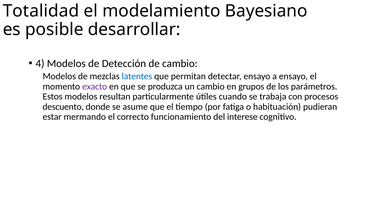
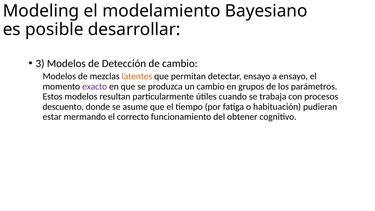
Totalidad: Totalidad -> Modeling (41, 11)
4: 4 -> 3 (40, 63)
latentes colour: blue -> orange (137, 76)
interese: interese -> obtener (242, 117)
